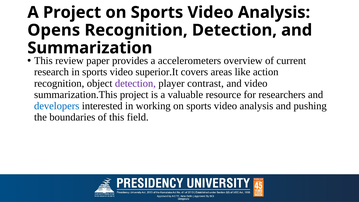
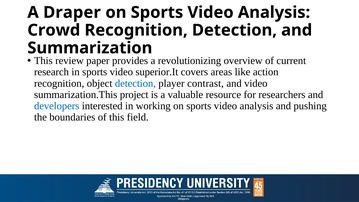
A Project: Project -> Draper (72, 12)
Opens: Opens -> Crowd (54, 30)
accelerometers: accelerometers -> revolutionizing (190, 61)
detection colour: purple -> blue (135, 83)
